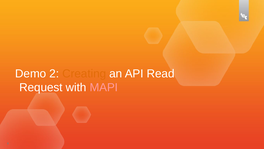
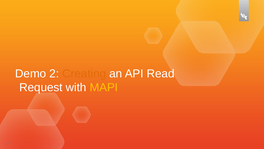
MAPI colour: pink -> yellow (104, 87)
